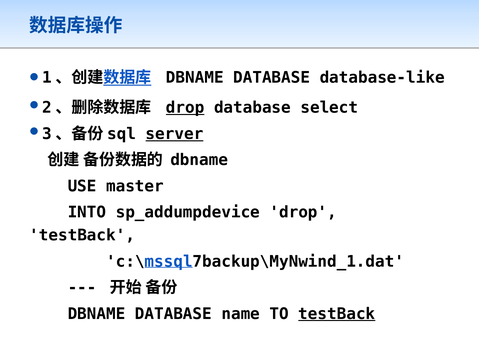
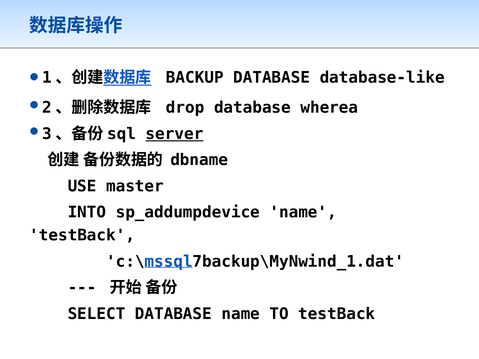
DBNAME: DBNAME -> BACKUP (195, 78)
drop underline: present -> none (185, 108)
select: select -> wherea (329, 108)
sp_addumpdevice drop: drop -> name (303, 212)
DBNAME: DBNAME -> SELECT (97, 314)
testBack underline: present -> none (337, 314)
